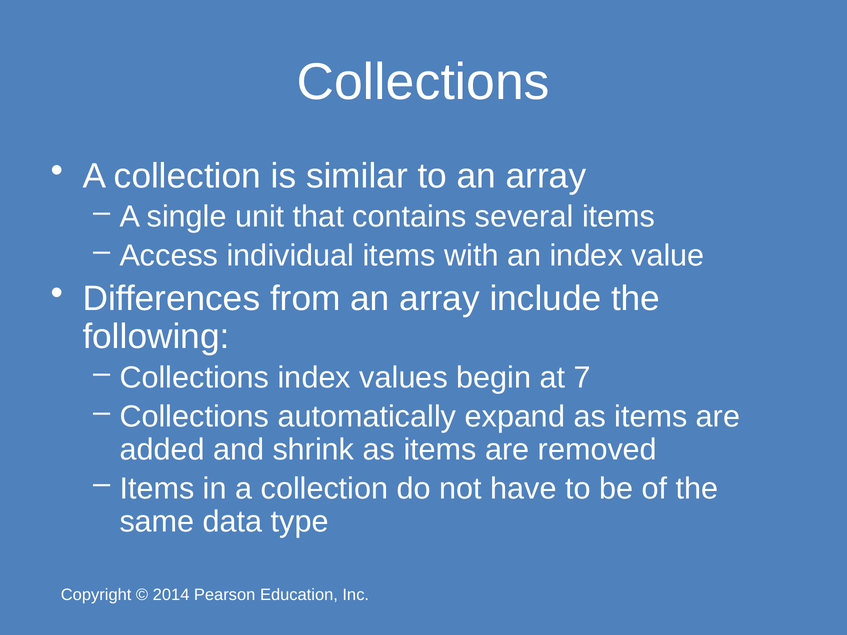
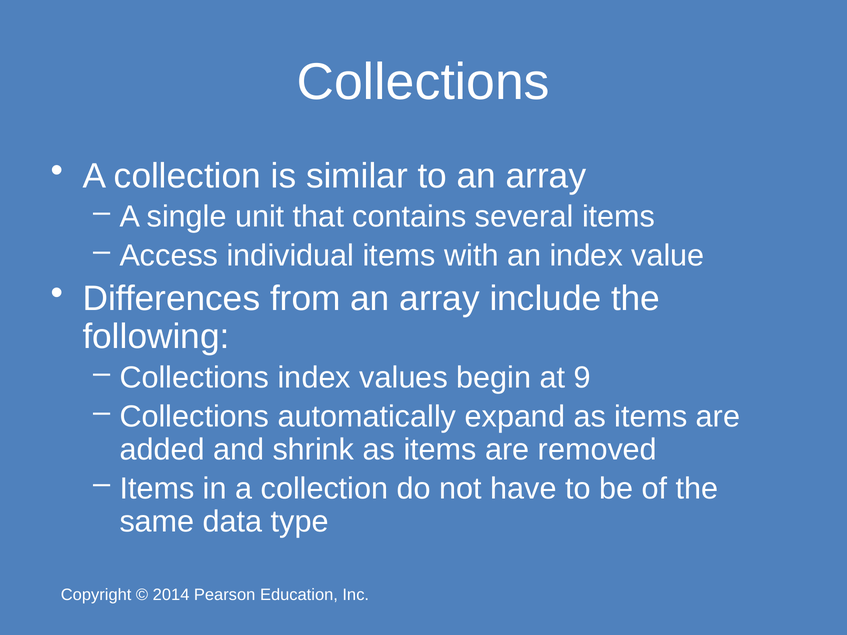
7: 7 -> 9 (582, 378)
